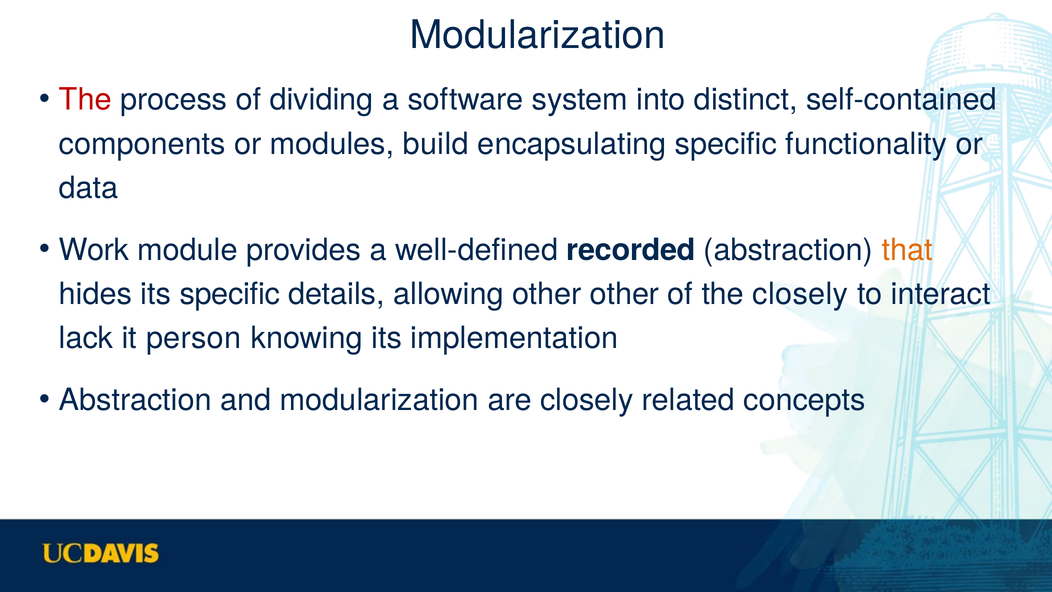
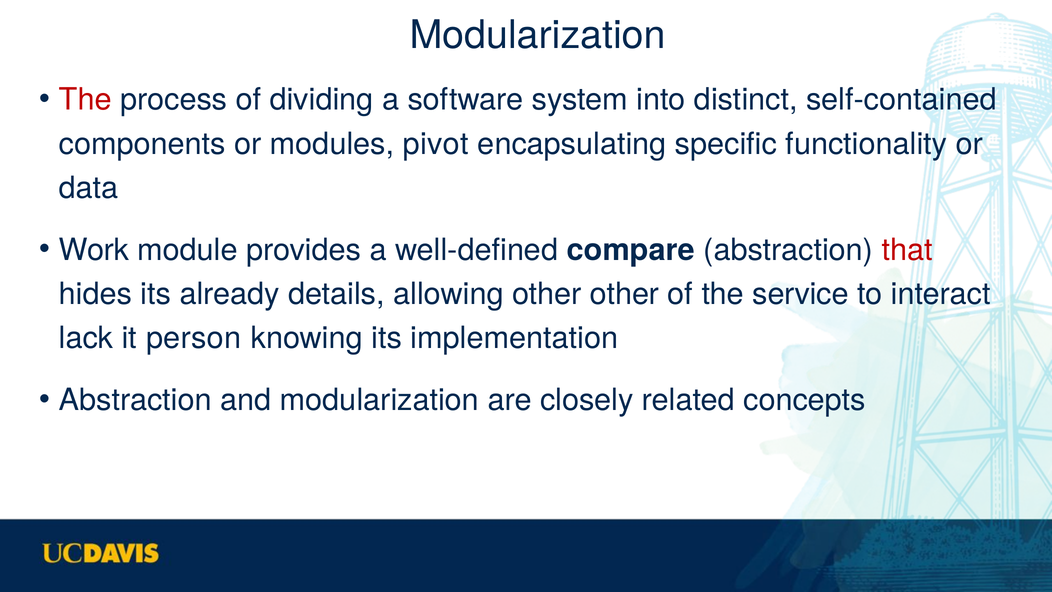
build: build -> pivot (436, 144)
recorded: recorded -> compare (631, 250)
that colour: orange -> red (907, 250)
its specific: specific -> already (230, 294)
the closely: closely -> service (801, 294)
